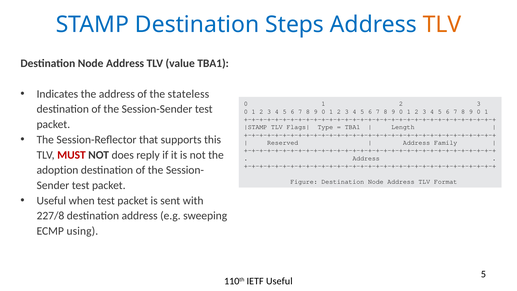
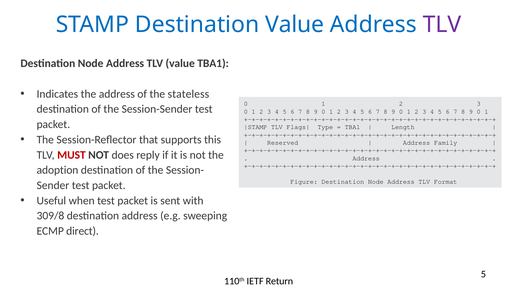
Destination Steps: Steps -> Value (295, 25)
TLV colour: orange -> purple (442, 25)
227/8: 227/8 -> 309/8 (50, 216)
using: using -> direct (83, 231)
IETF Useful: Useful -> Return (279, 281)
